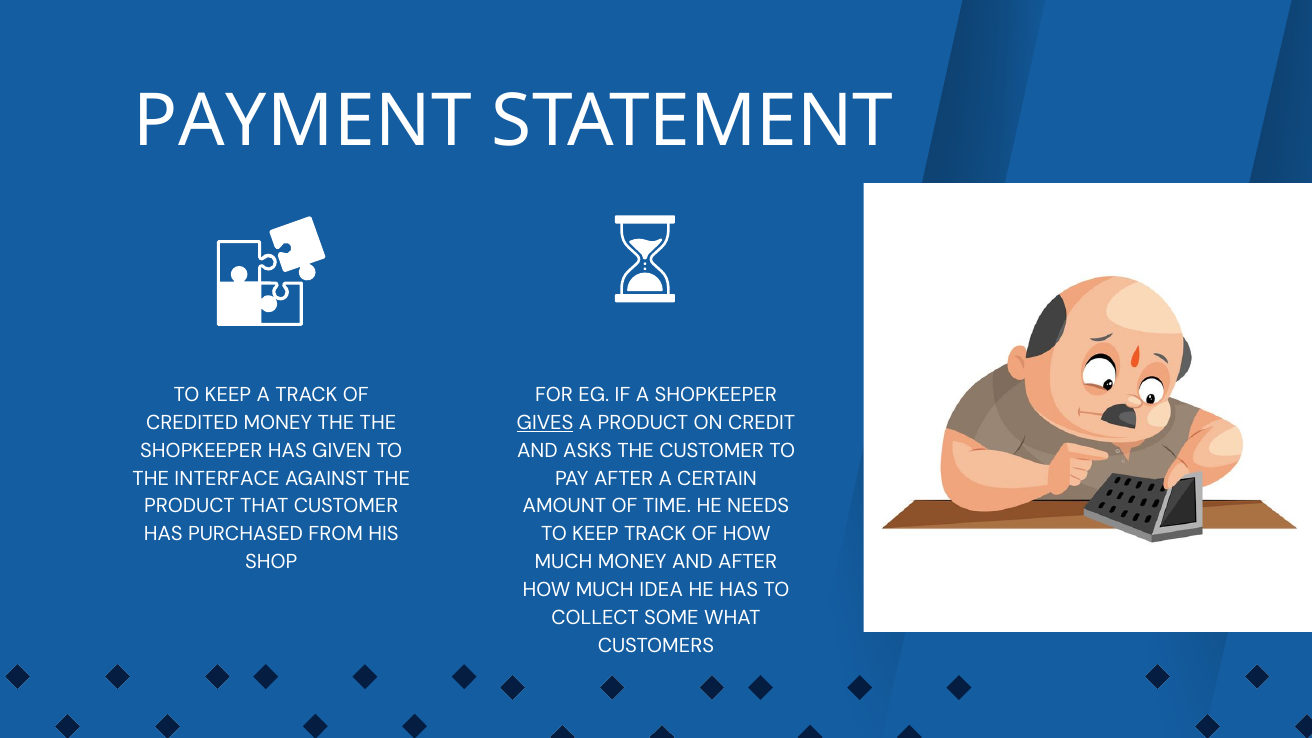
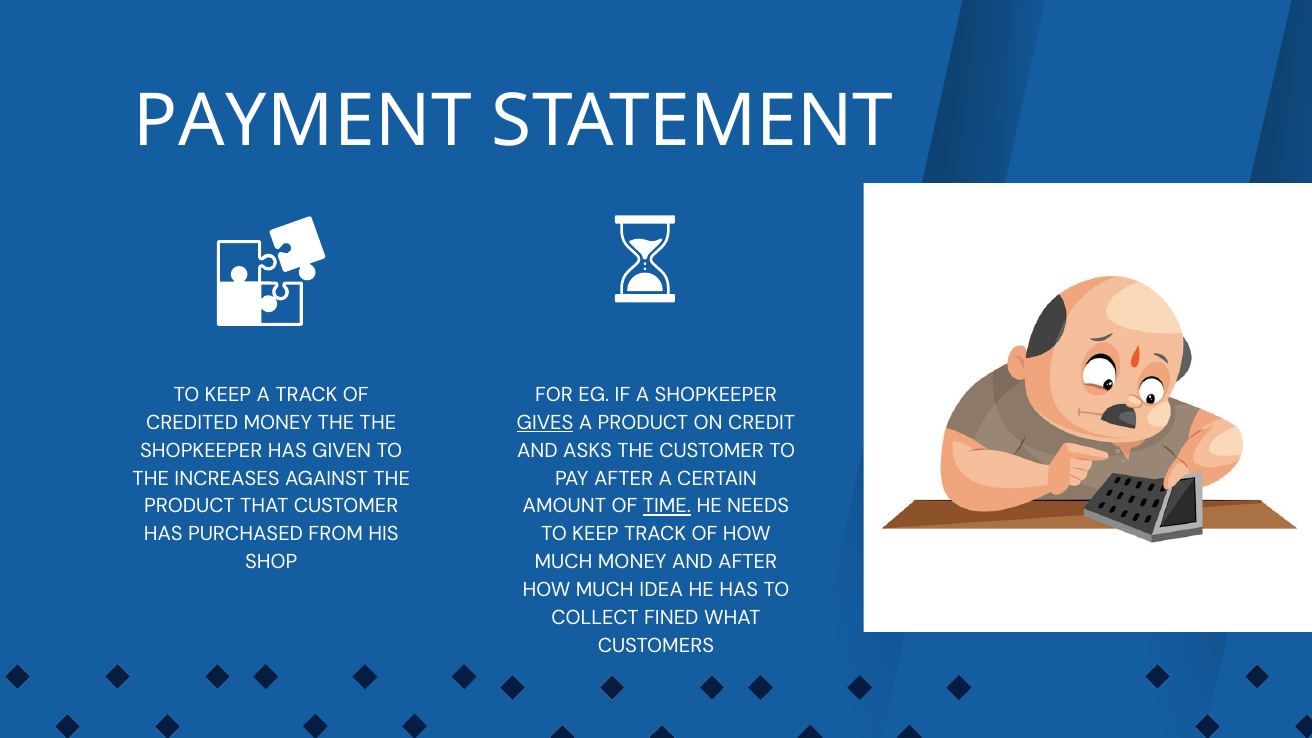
INTERFACE: INTERFACE -> INCREASES (227, 479)
TIME underline: none -> present (667, 506)
SOME: SOME -> FINED (671, 618)
